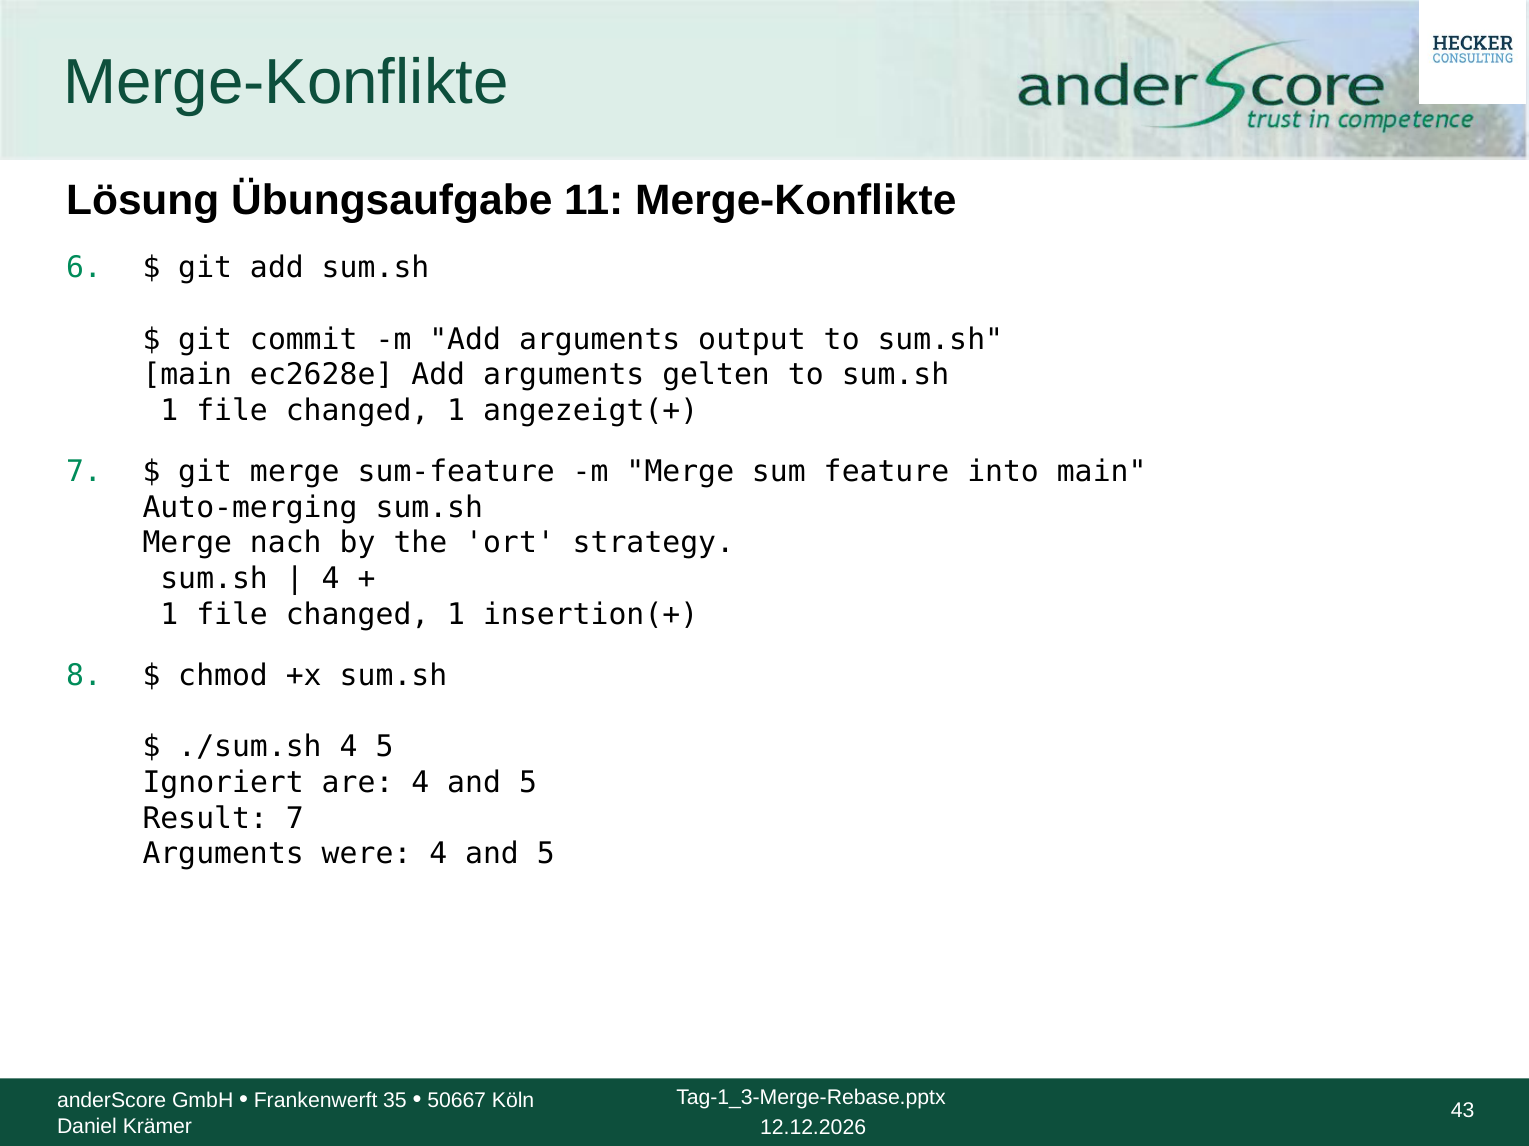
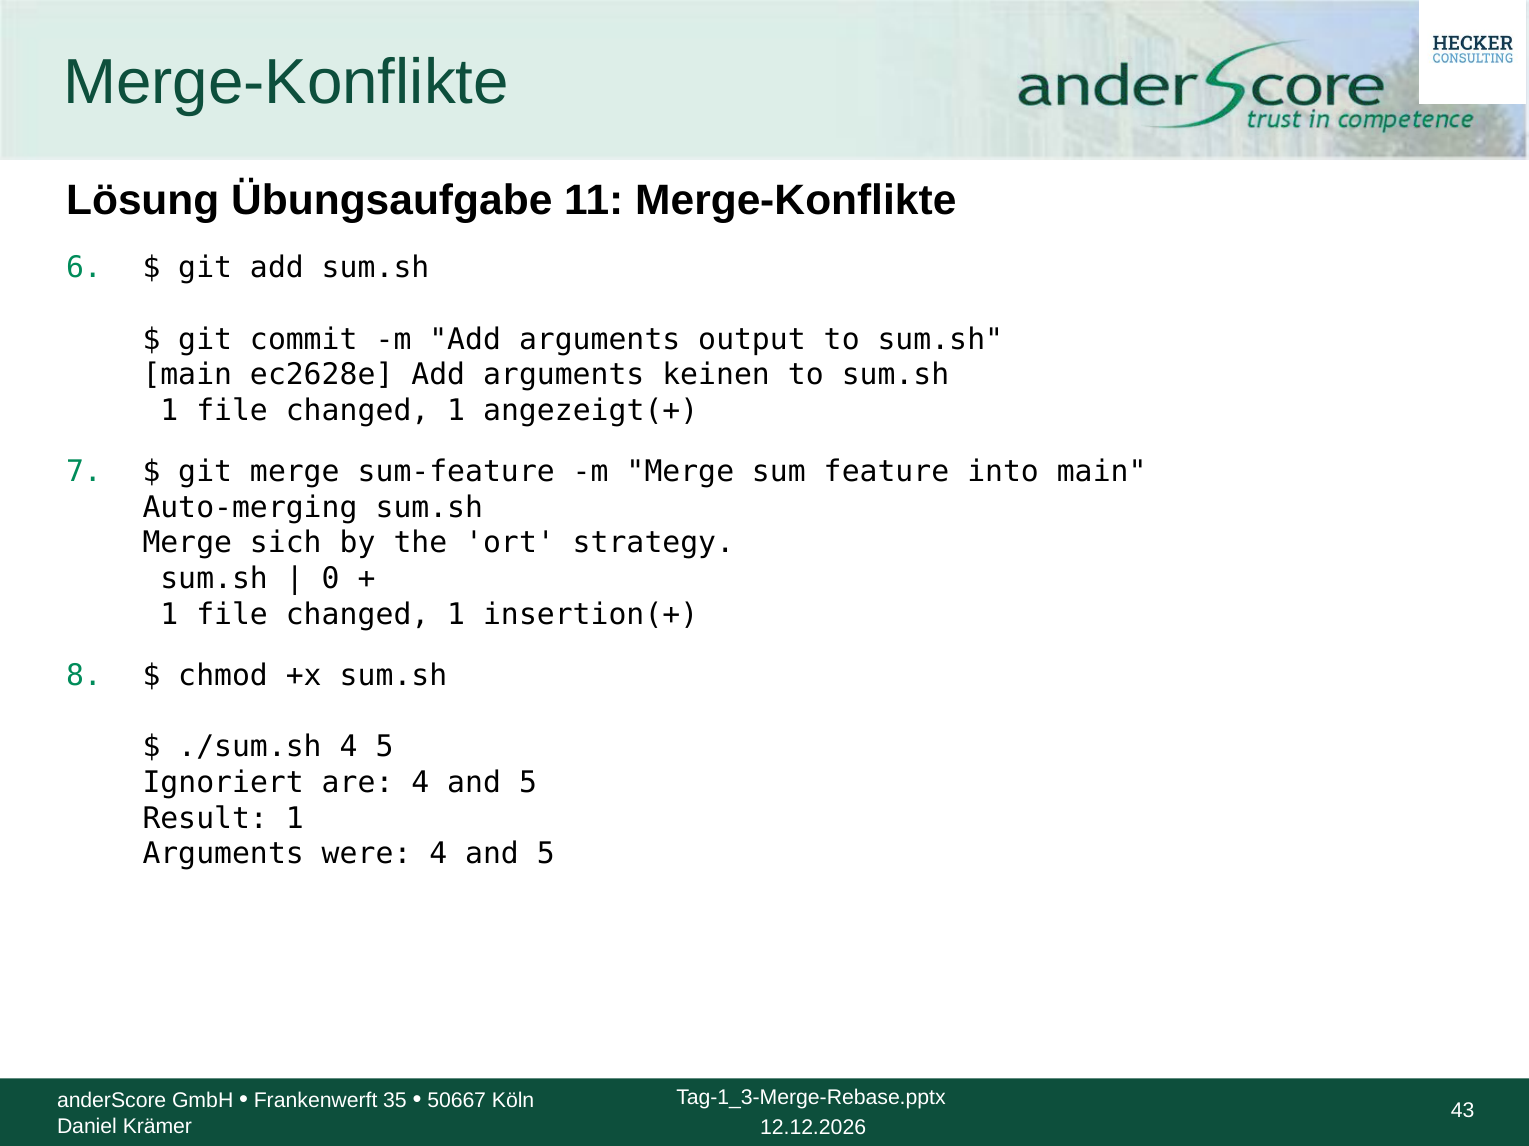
gelten: gelten -> keinen (716, 375)
nach: nach -> sich (286, 543)
4: 4 -> 0 (331, 579)
Result 7: 7 -> 1 (295, 819)
